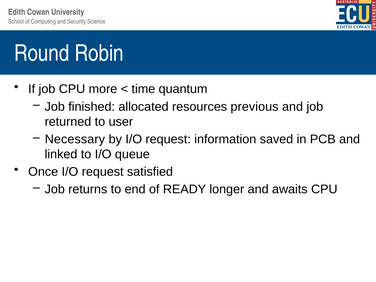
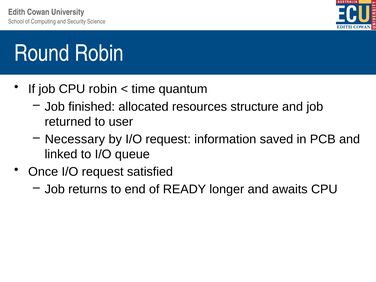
CPU more: more -> robin (103, 89)
previous: previous -> structure (255, 107)
